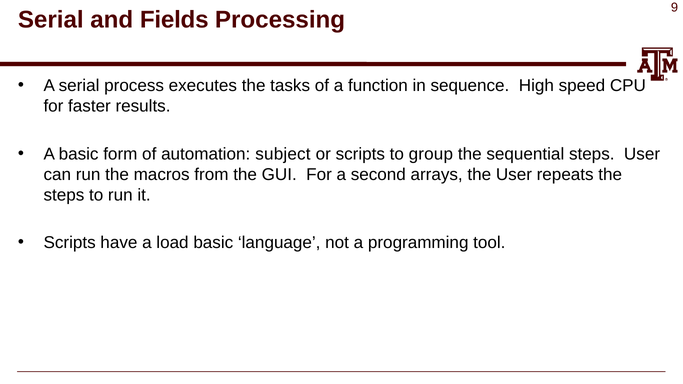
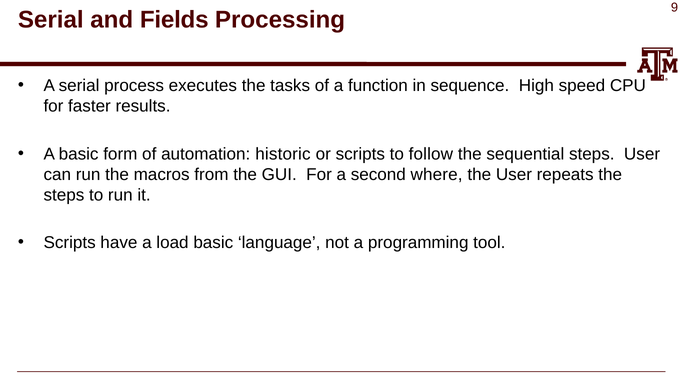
subject: subject -> historic (283, 154)
group: group -> follow (431, 154)
arrays: arrays -> where (437, 174)
